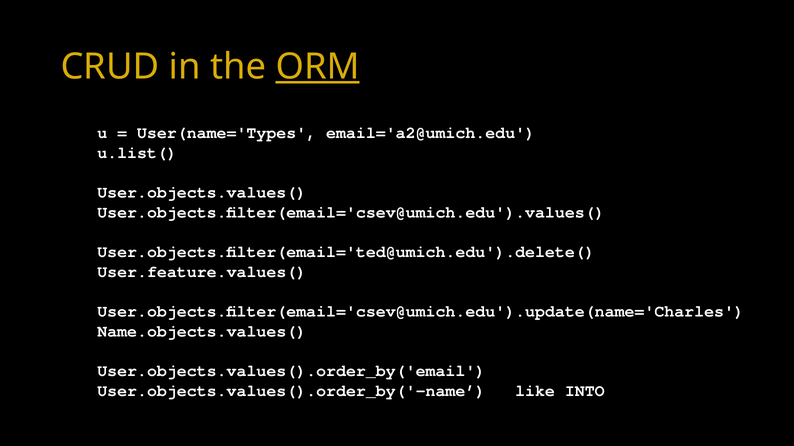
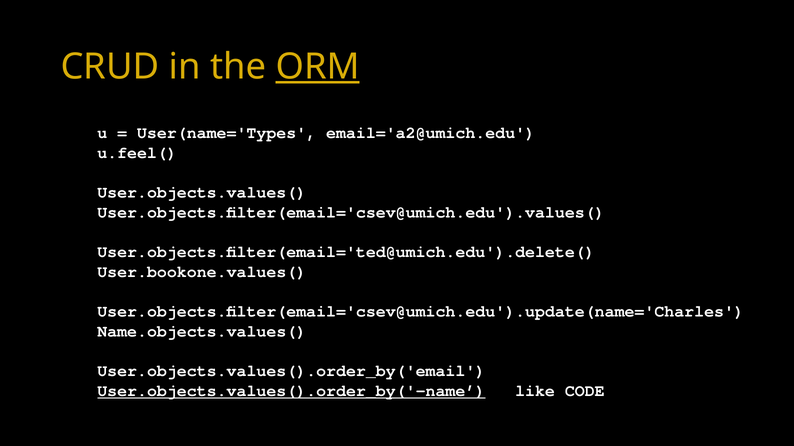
u.list(: u.list( -> u.feel( (137, 153)
User.feature.values(: User.feature.values( -> User.bookone.values( (202, 272)
User.objects.values().order_by('-name underline: none -> present (291, 391)
INTO: INTO -> CODE (585, 391)
